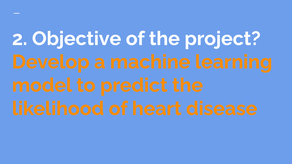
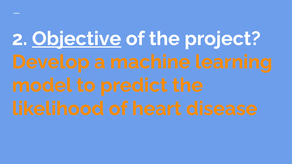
Objective underline: none -> present (77, 39)
